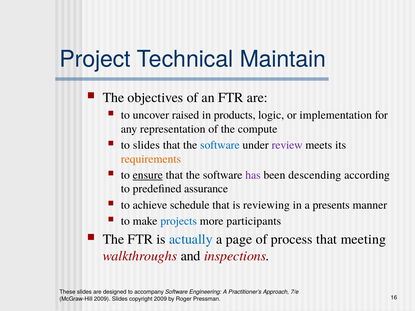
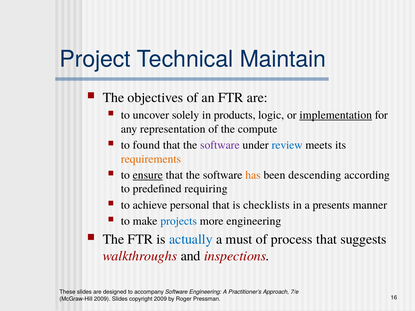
raised: raised -> solely (186, 115)
implementation underline: none -> present (336, 115)
to slides: slides -> found (146, 145)
software colour: blue -> purple (220, 145)
review colour: purple -> blue (287, 145)
has colour: purple -> orange (253, 175)
assurance: assurance -> requiring (206, 189)
schedule: schedule -> personal (190, 205)
reviewing: reviewing -> checklists (266, 205)
more participants: participants -> engineering (254, 221)
page: page -> must (239, 239)
meeting: meeting -> suggests (363, 239)
